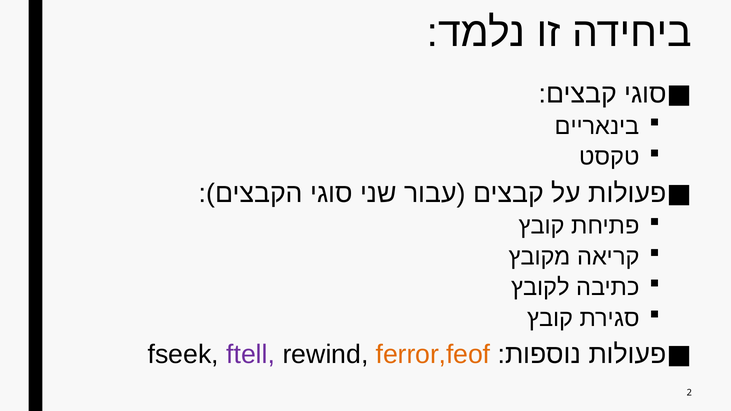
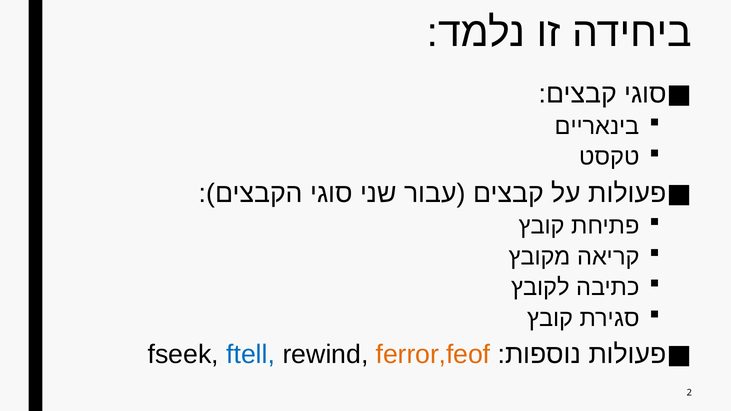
ftell colour: purple -> blue (251, 355)
